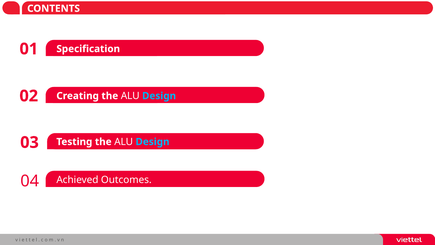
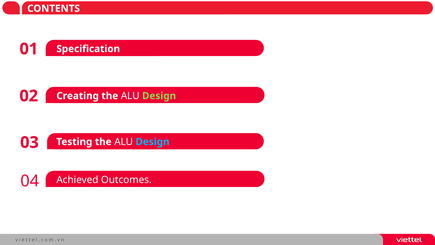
Design colour: light blue -> light green (159, 96)
